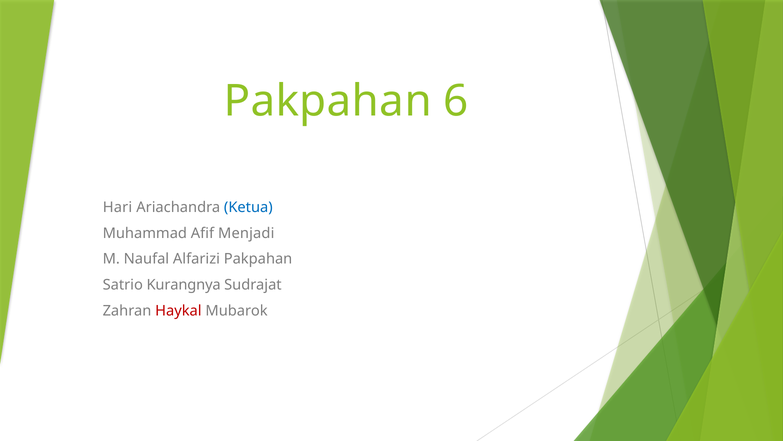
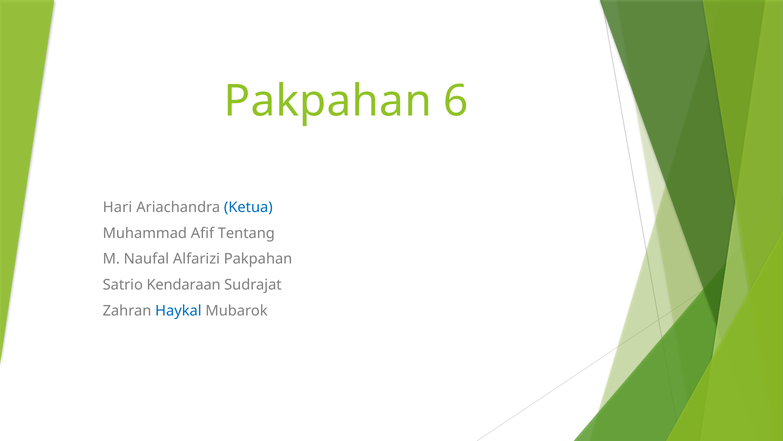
Menjadi: Menjadi -> Tentang (246, 233)
Kurangnya: Kurangnya -> Kendaraan (184, 285)
Haykal colour: red -> blue (178, 310)
